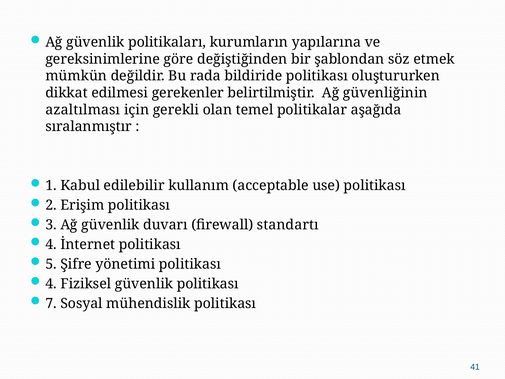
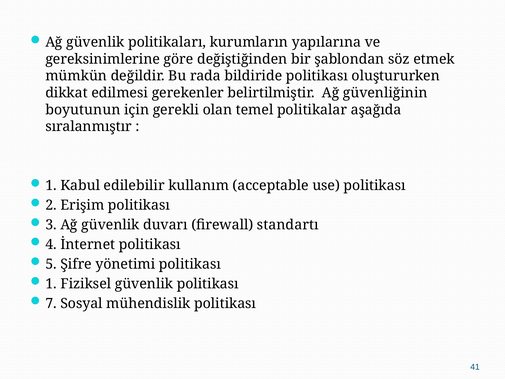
azaltılması: azaltılması -> boyutunun (83, 110)
4: 4 -> 1 (51, 284)
